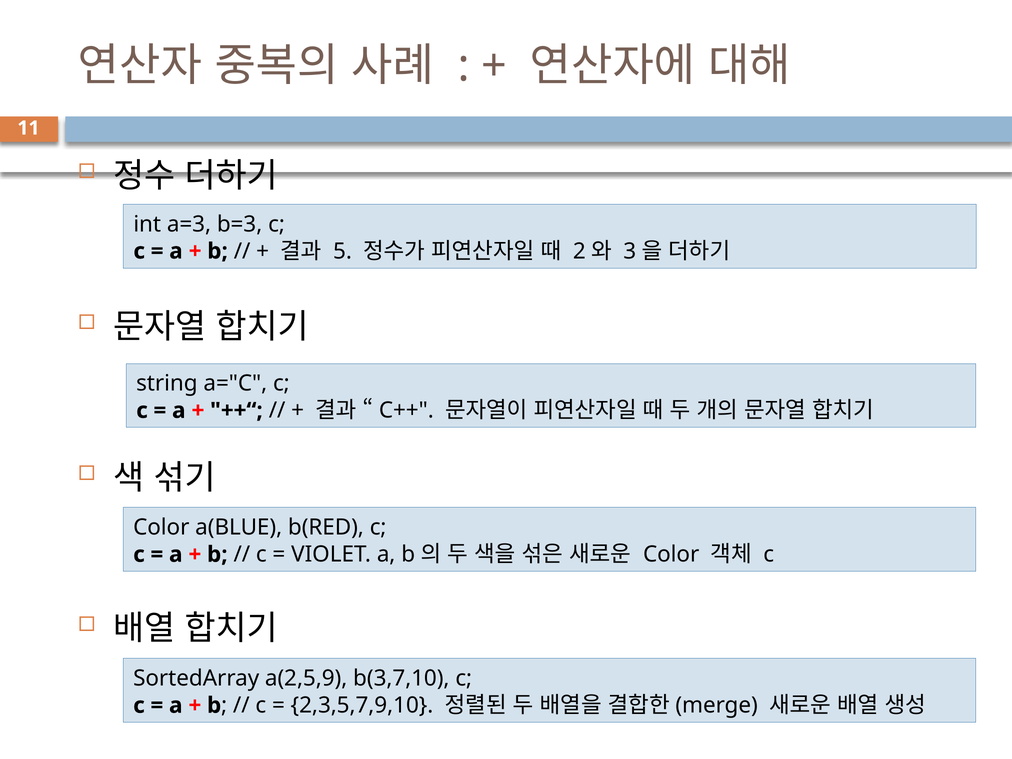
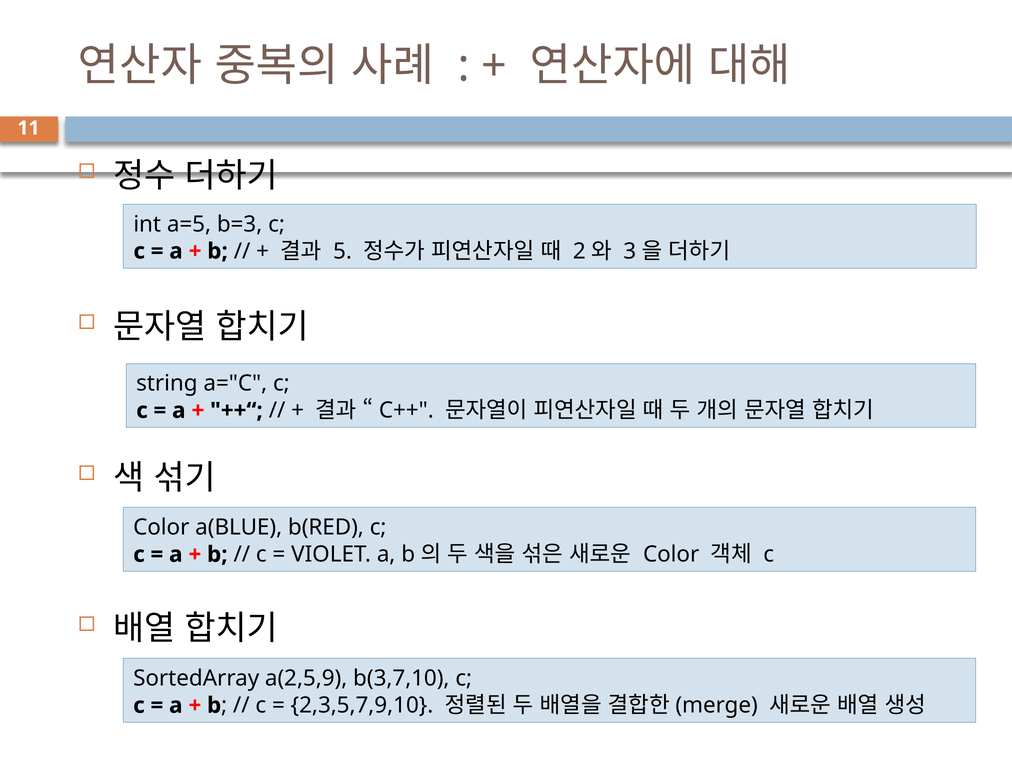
a=3: a=3 -> a=5 (189, 224)
